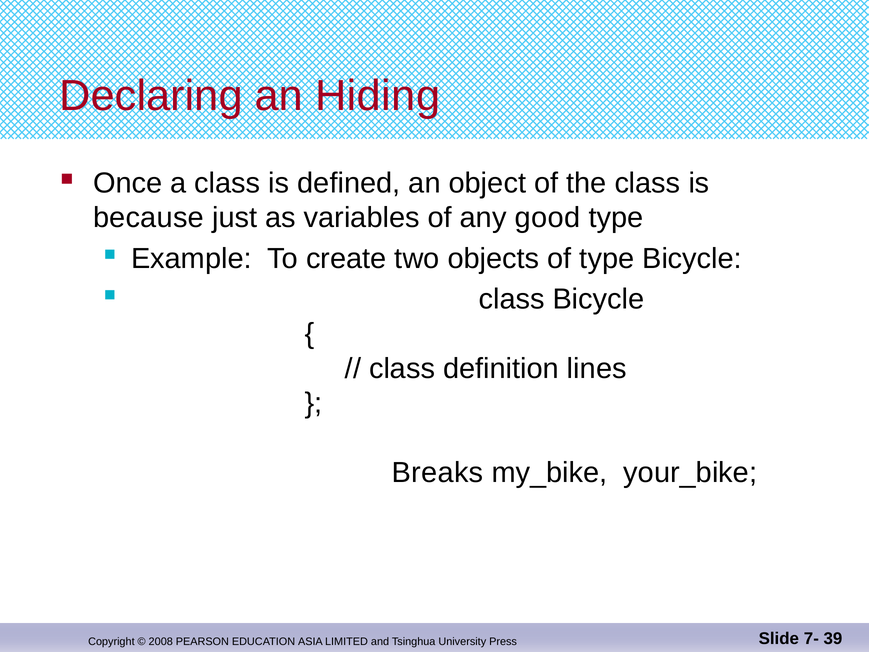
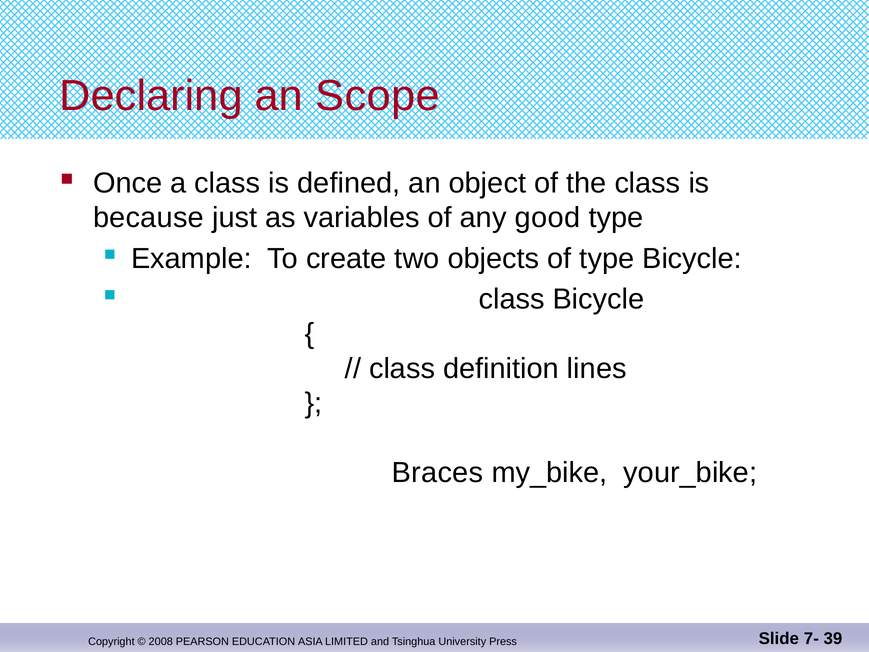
Hiding: Hiding -> Scope (378, 96)
Breaks: Breaks -> Braces (438, 473)
